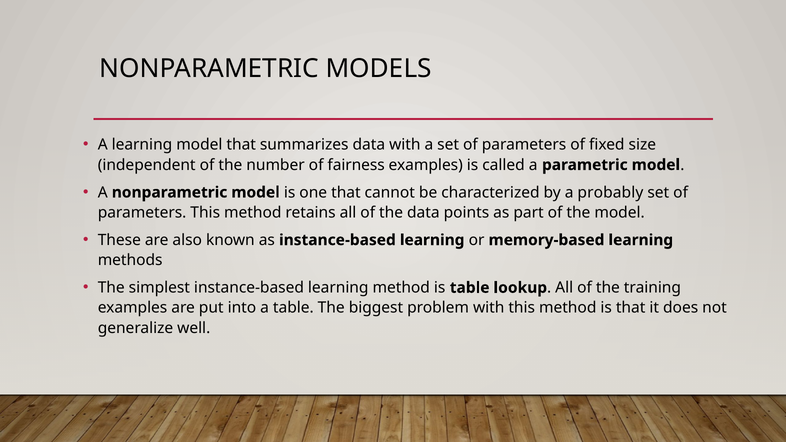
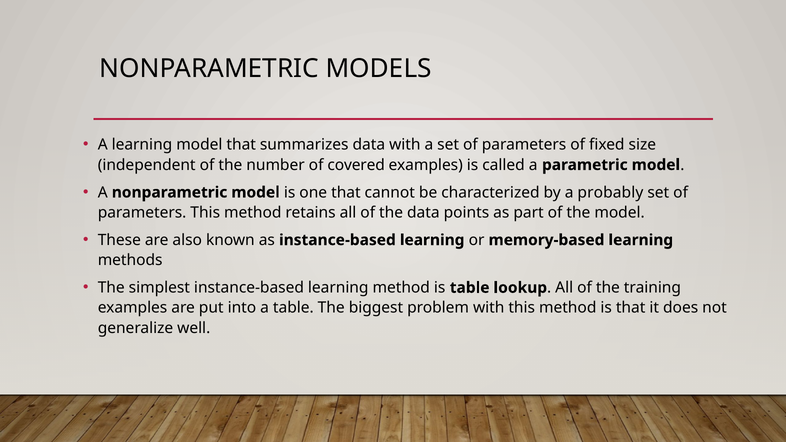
fairness: fairness -> covered (356, 165)
